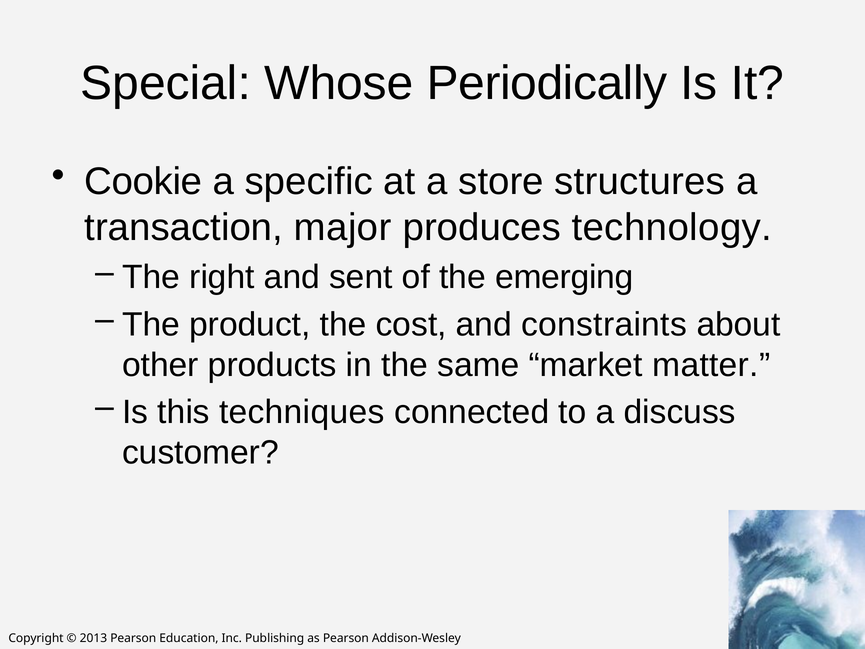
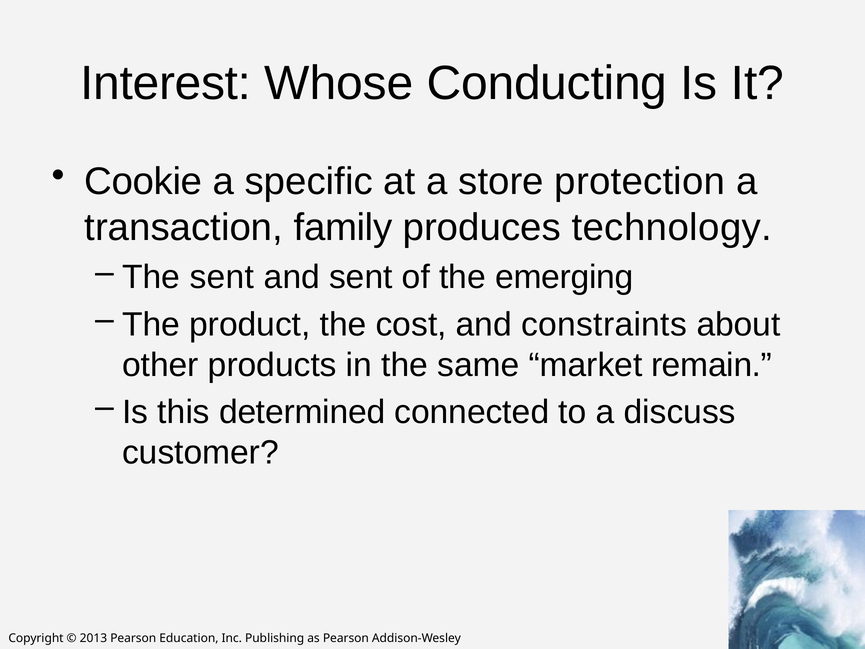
Special: Special -> Interest (166, 83)
Periodically: Periodically -> Conducting (547, 83)
structures: structures -> protection (640, 181)
major: major -> family (343, 228)
The right: right -> sent (222, 277)
matter: matter -> remain (712, 365)
techniques: techniques -> determined (302, 412)
